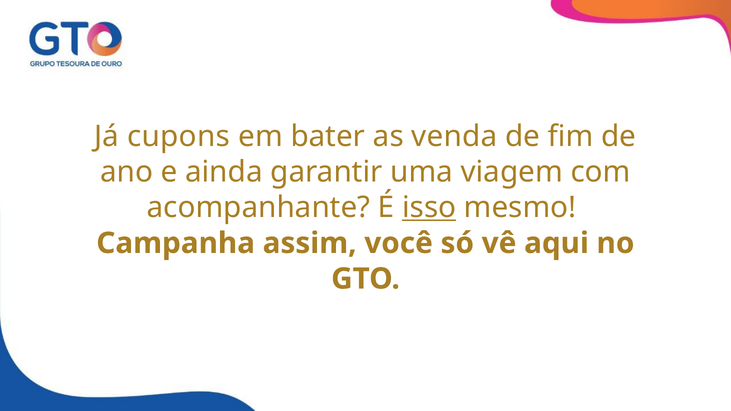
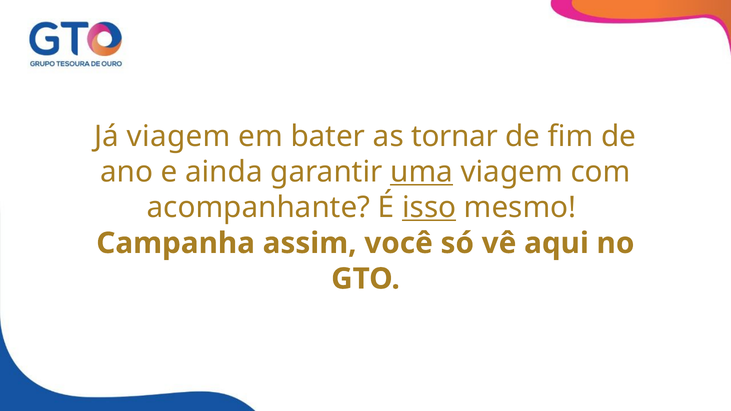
Já cupons: cupons -> viagem (179, 136)
venda: venda -> tornar (455, 136)
uma underline: none -> present (422, 172)
